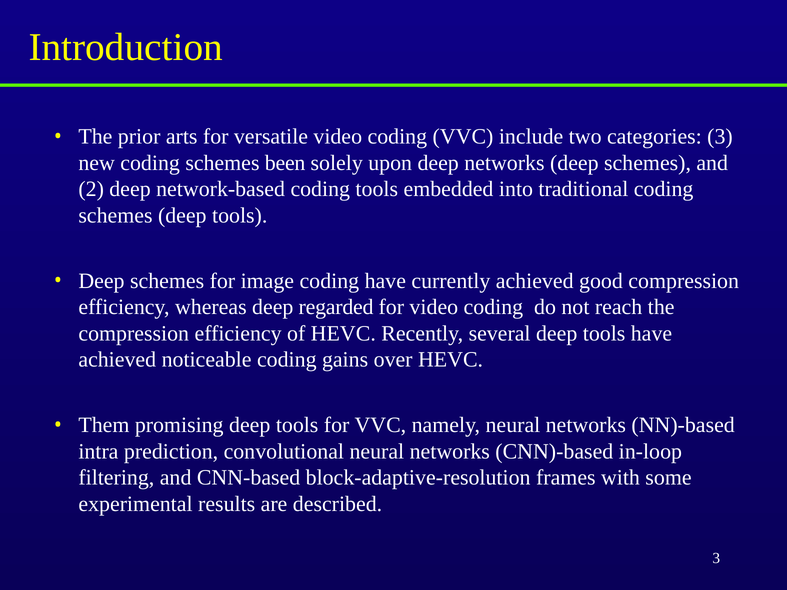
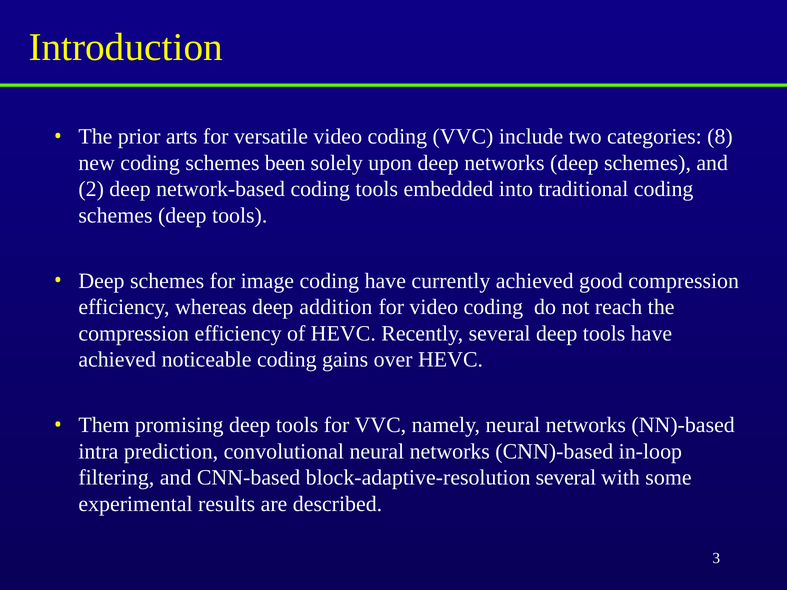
categories 3: 3 -> 8 (720, 137)
regarded: regarded -> addition (336, 307)
block-adaptive-resolution frames: frames -> several (566, 478)
